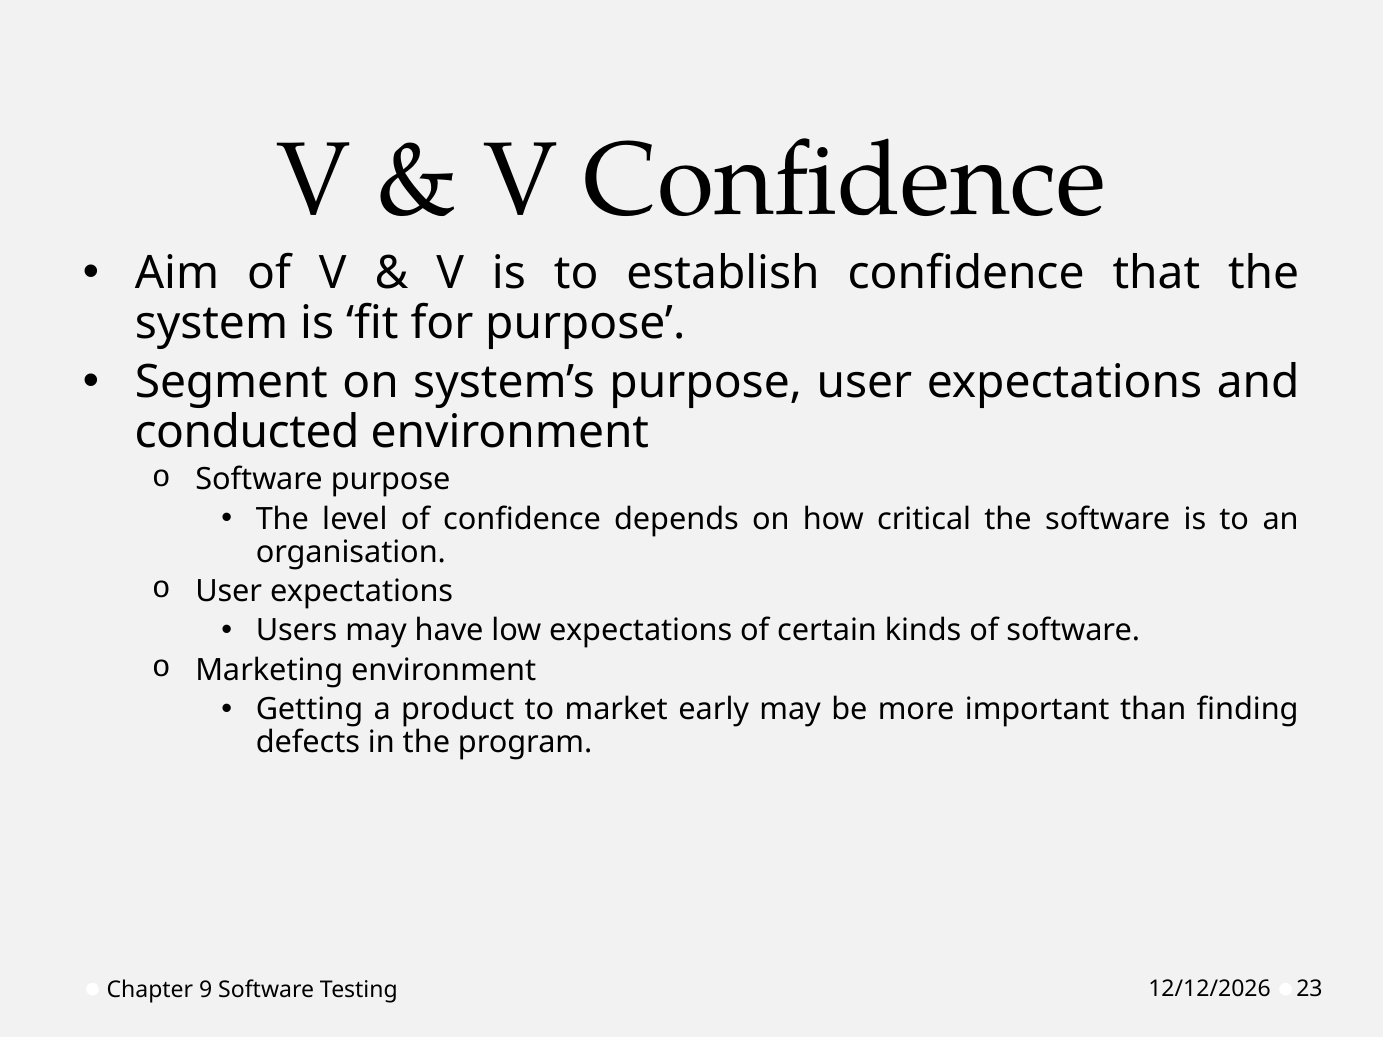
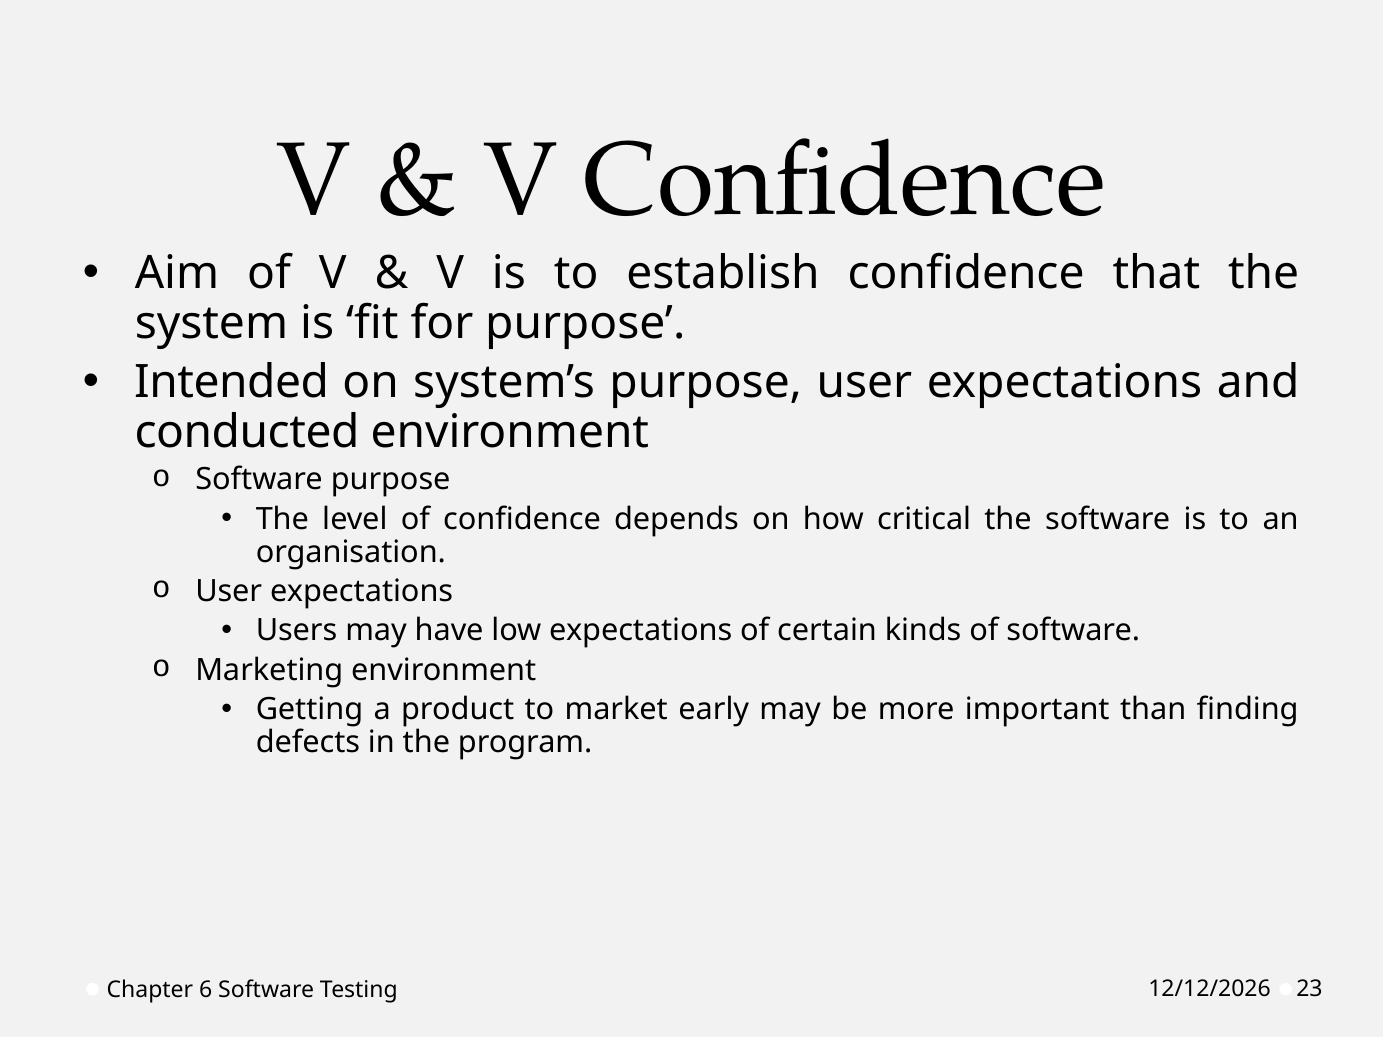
Segment: Segment -> Intended (232, 382)
9: 9 -> 6 (206, 991)
